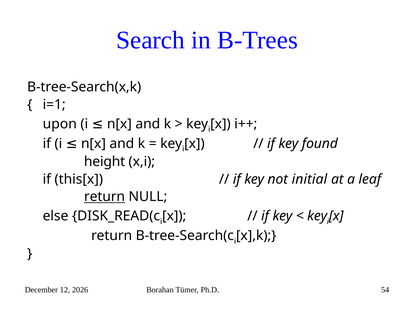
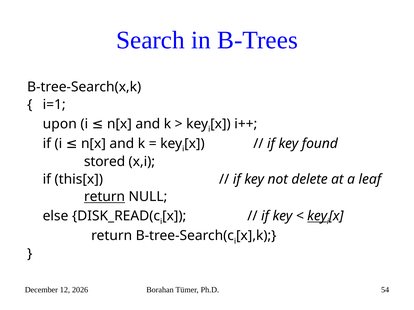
height: height -> stored (105, 162)
initial: initial -> delete (310, 179)
key underline: none -> present (317, 216)
